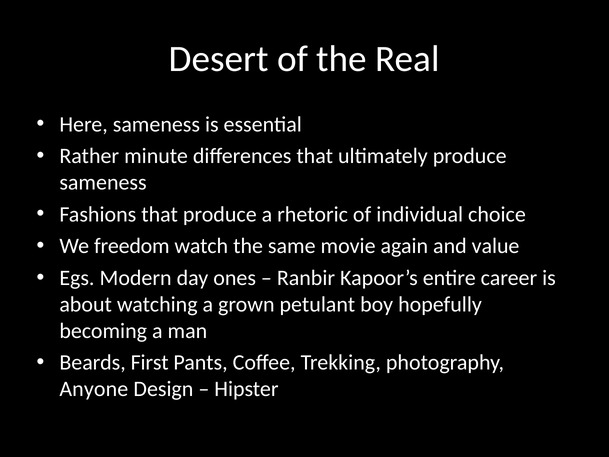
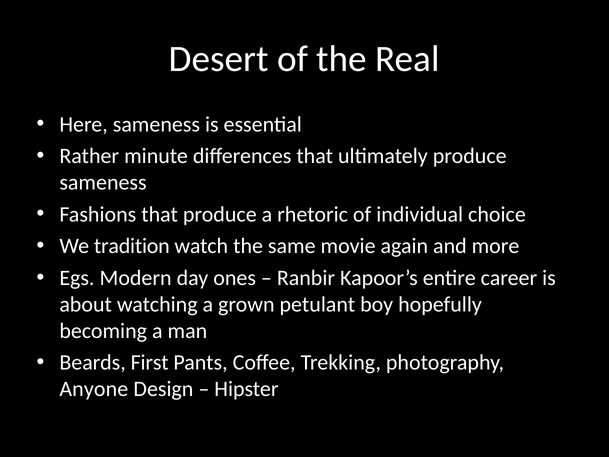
freedom: freedom -> tradition (132, 246)
value: value -> more (496, 246)
